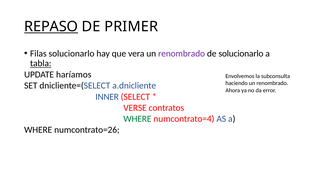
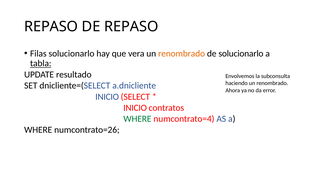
REPASO underline: present -> none (51, 27)
DE PRIMER: PRIMER -> REPASO (131, 27)
renombrado colour: purple -> orange (182, 54)
haríamos: haríamos -> resultado (74, 75)
INNER: INNER -> INICIO (107, 97)
VERSE: VERSE -> INICIO (135, 108)
